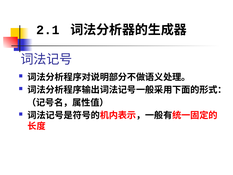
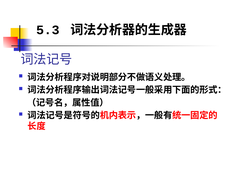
2.1: 2.1 -> 5.3 (48, 30)
